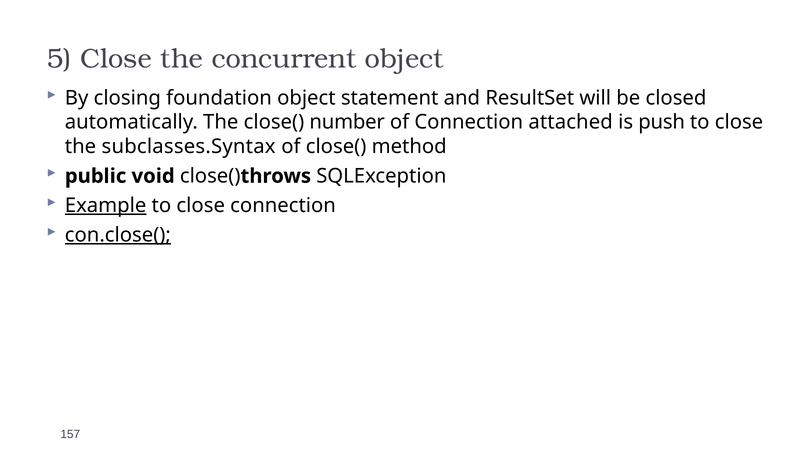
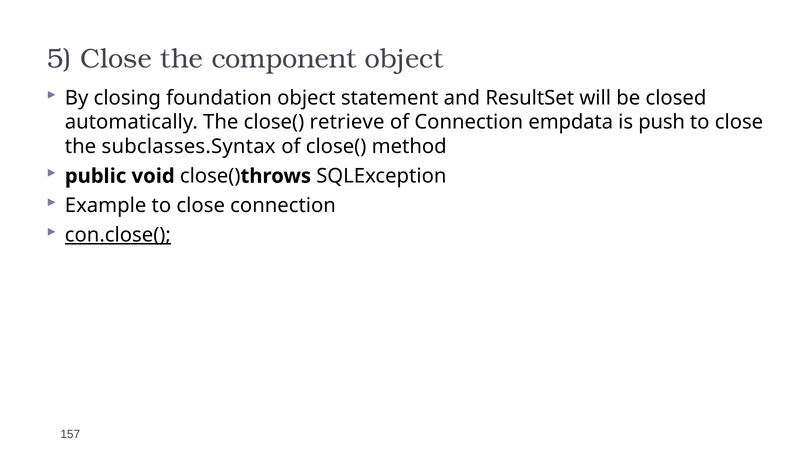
concurrent: concurrent -> component (284, 59)
number: number -> retrieve (347, 122)
attached: attached -> empdata (571, 122)
Example underline: present -> none (106, 205)
